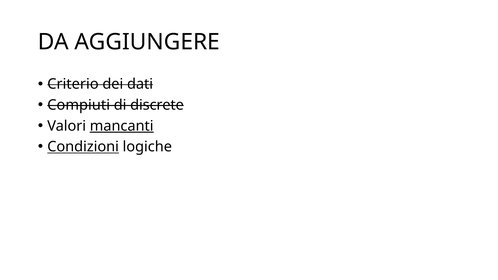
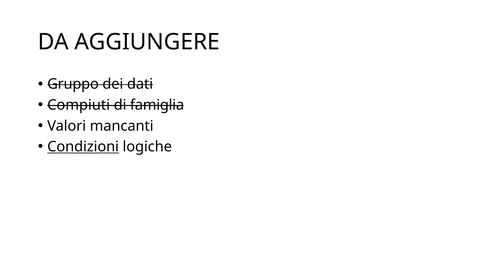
Criterio: Criterio -> Gruppo (73, 84)
discrete: discrete -> famiglia (157, 105)
mancanti underline: present -> none (122, 126)
